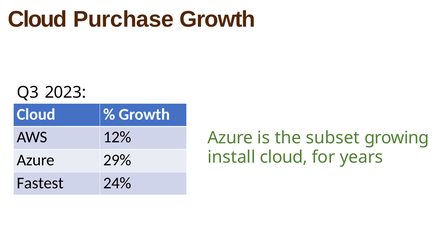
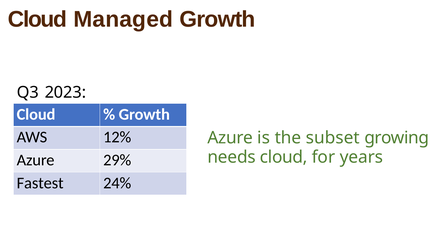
Purchase: Purchase -> Managed (123, 19)
install: install -> needs (232, 157)
